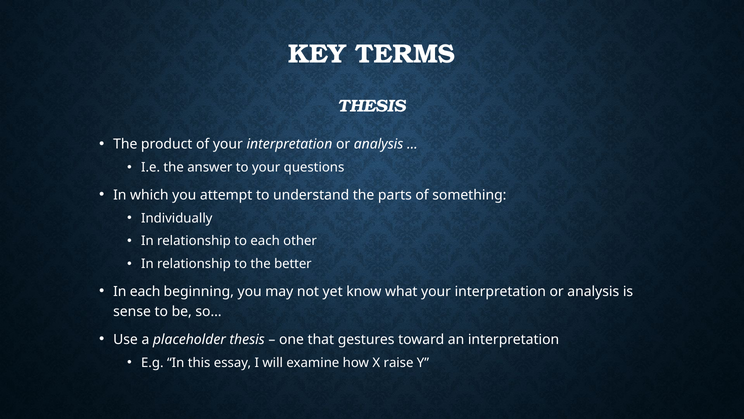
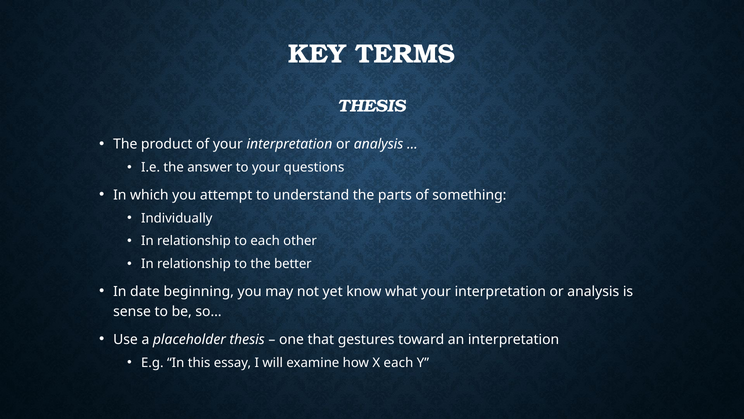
In each: each -> date (145, 291)
X raise: raise -> each (398, 362)
